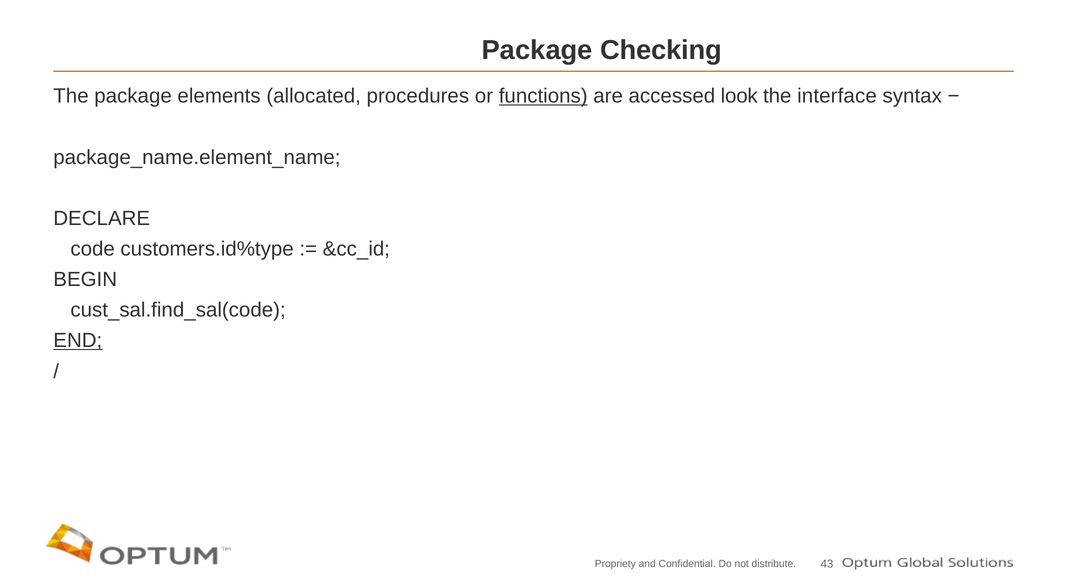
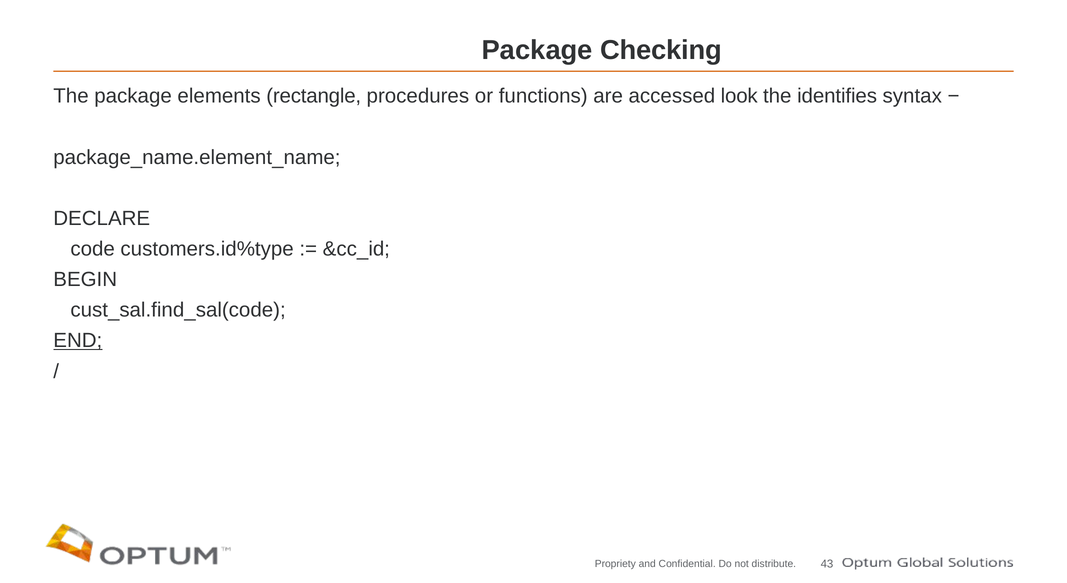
allocated: allocated -> rectangle (314, 96)
functions underline: present -> none (543, 96)
interface: interface -> identifies (837, 96)
